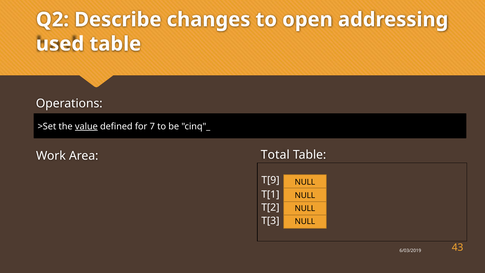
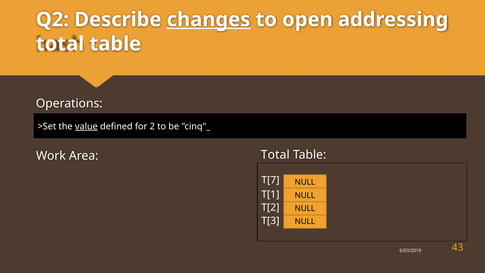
changes underline: none -> present (209, 20)
used: used -> total (60, 44)
7: 7 -> 2 (152, 126)
T[9: T[9 -> T[7 (270, 180)
